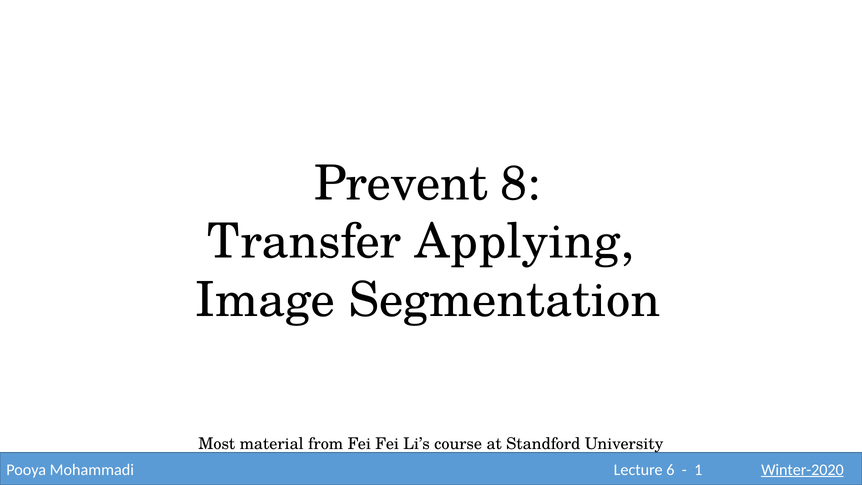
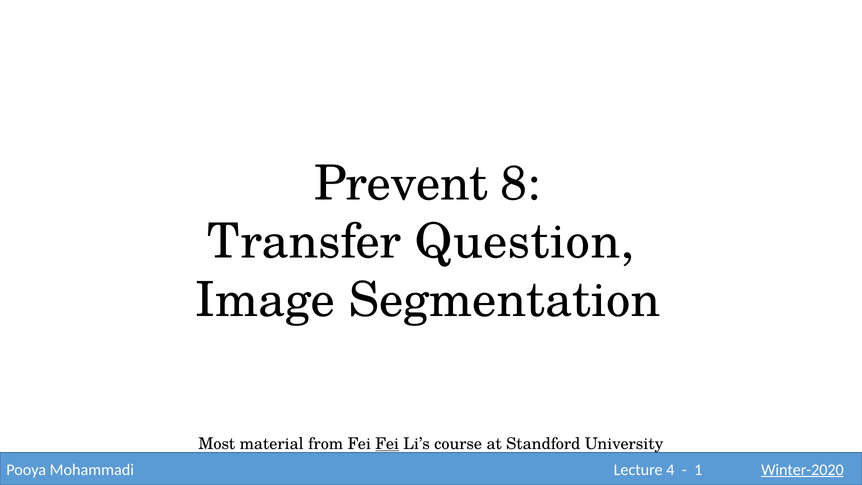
Applying: Applying -> Question (525, 242)
Fei underline: none -> present (387, 444)
6: 6 -> 4 (670, 470)
